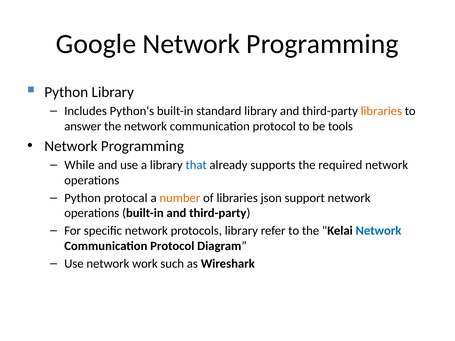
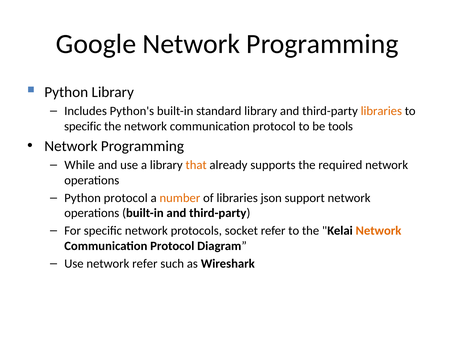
answer: answer -> specific (83, 126)
that colour: blue -> orange (196, 165)
Python protocal: protocal -> protocol (126, 198)
protocols library: library -> socket (241, 231)
Network colour: blue -> orange (378, 231)
network work: work -> refer (145, 264)
